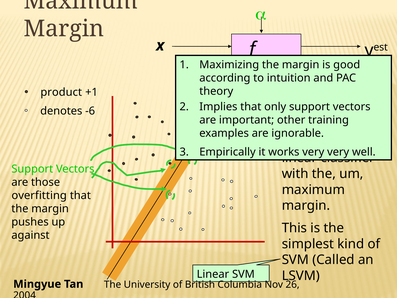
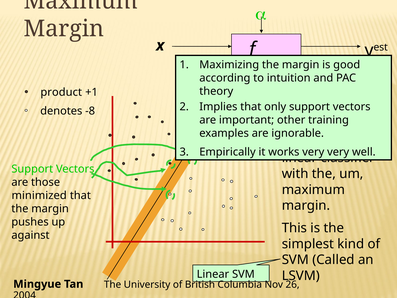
-6: -6 -> -8 (90, 111)
overfitting: overfitting -> minimized (39, 195)
